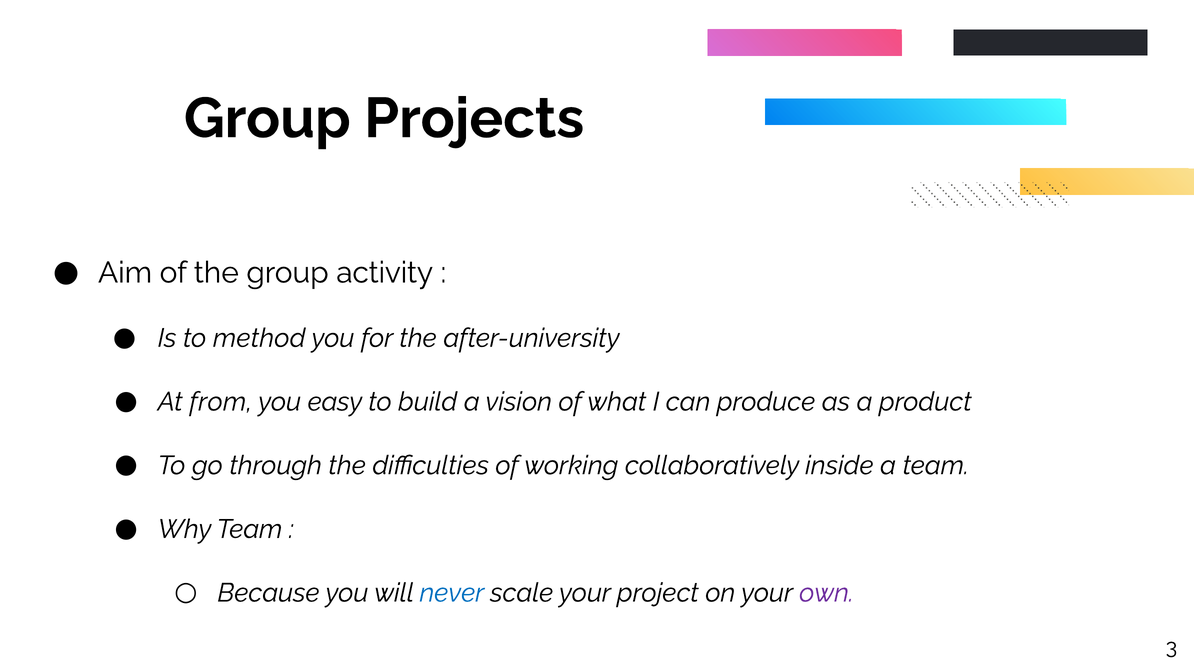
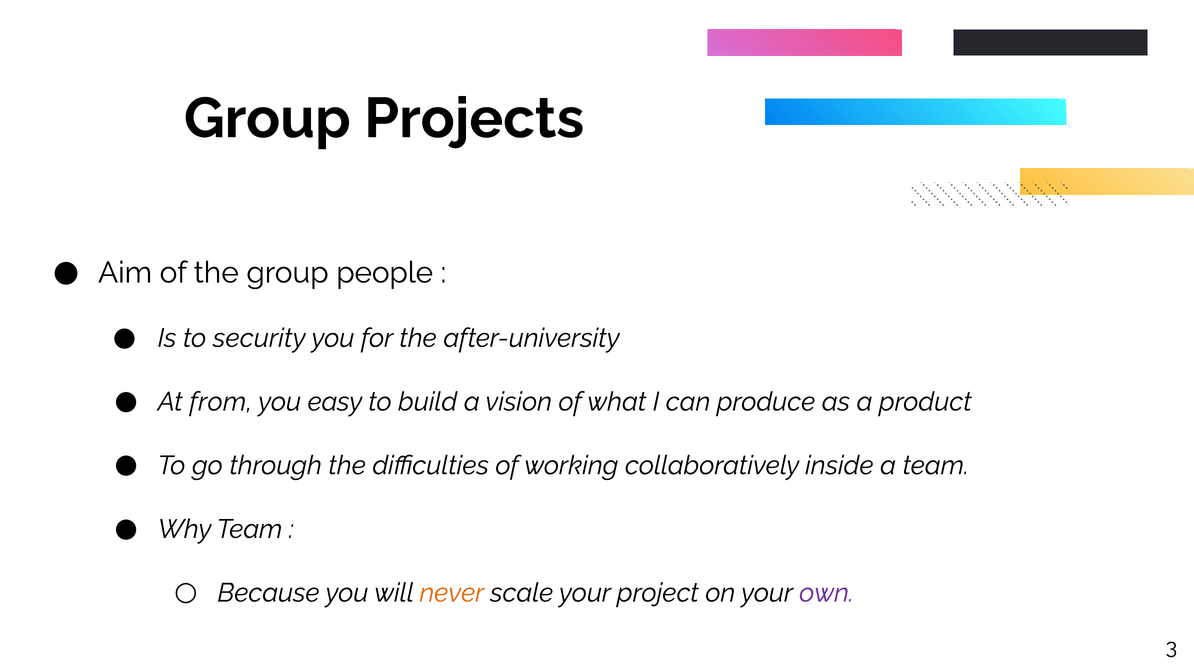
activity: activity -> people (385, 273)
method: method -> security (259, 338)
never colour: blue -> orange (452, 593)
